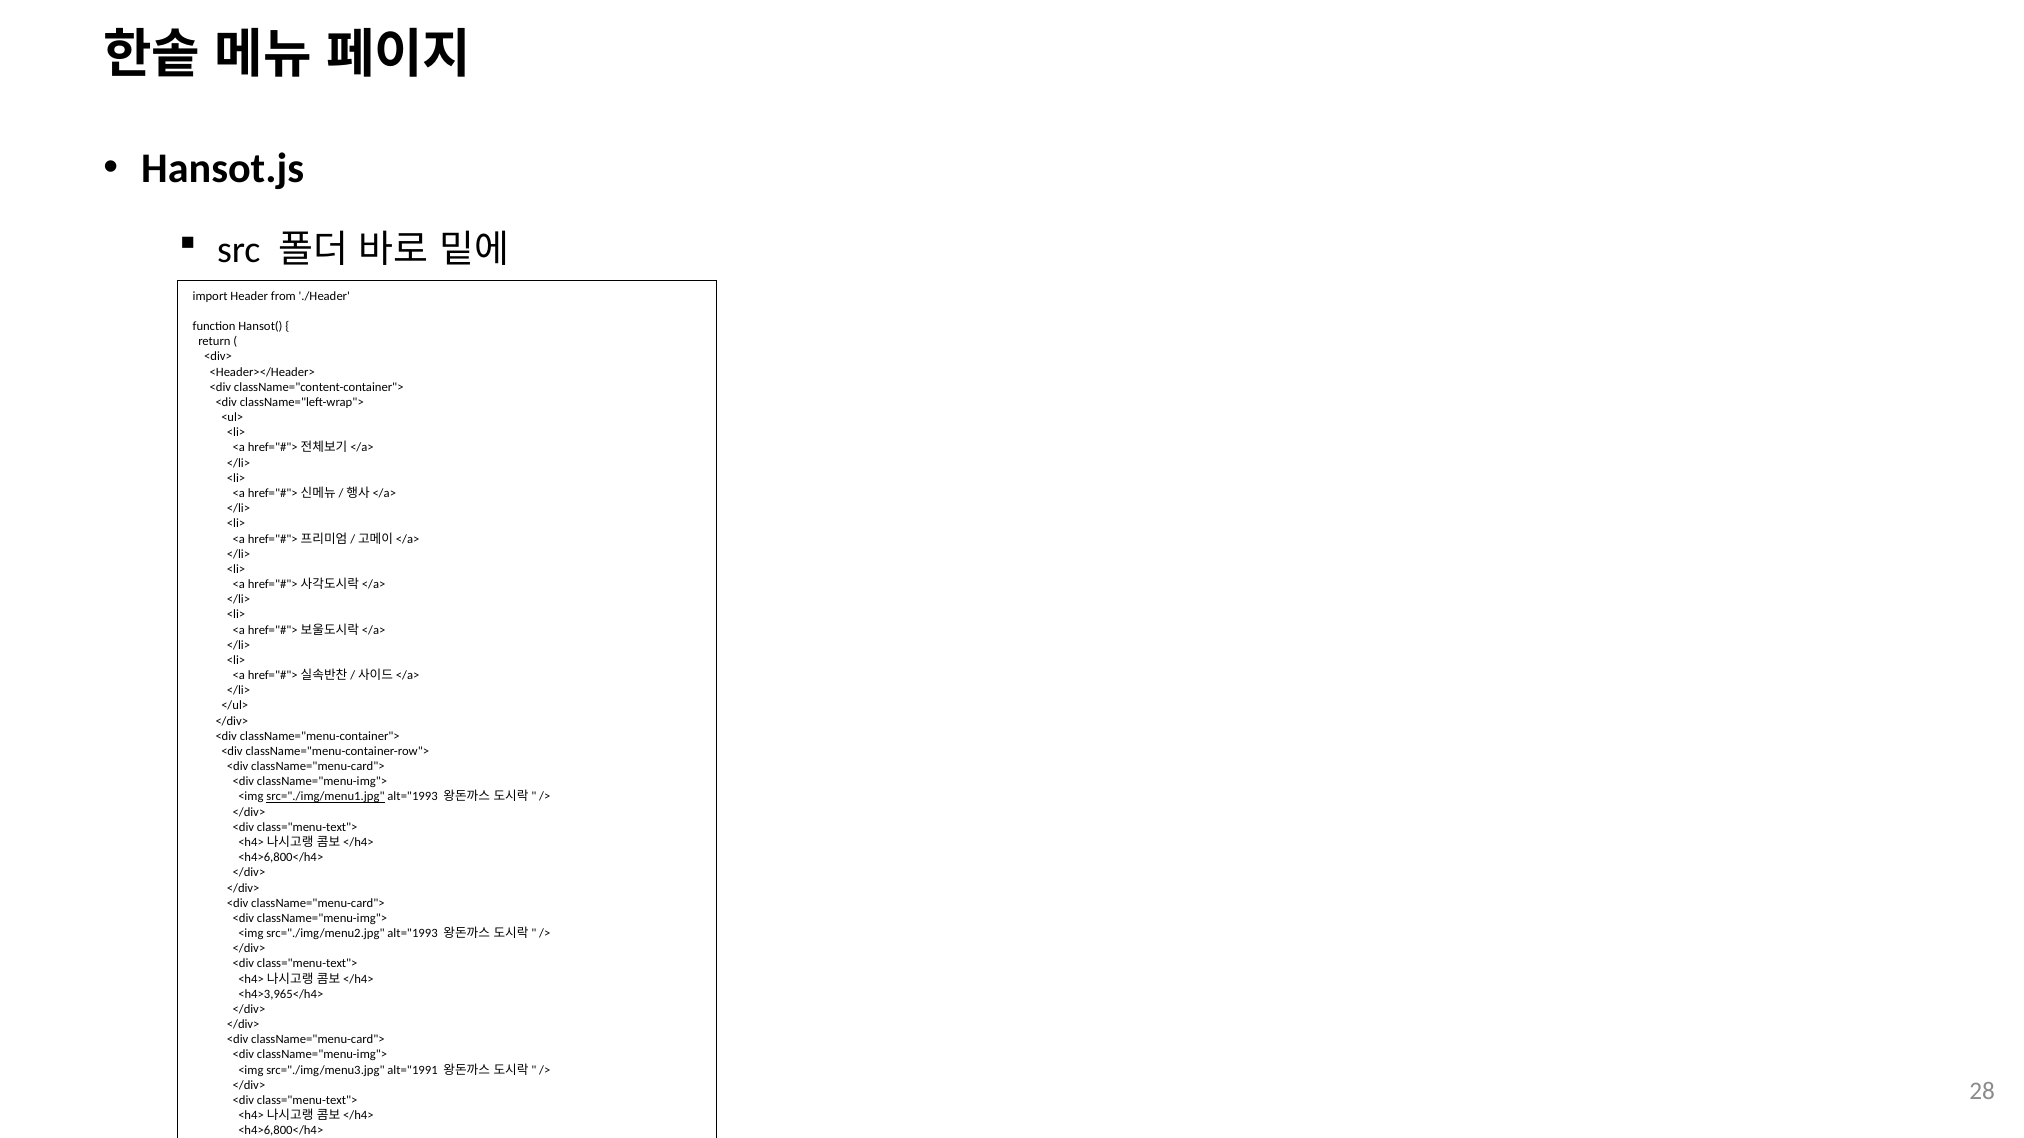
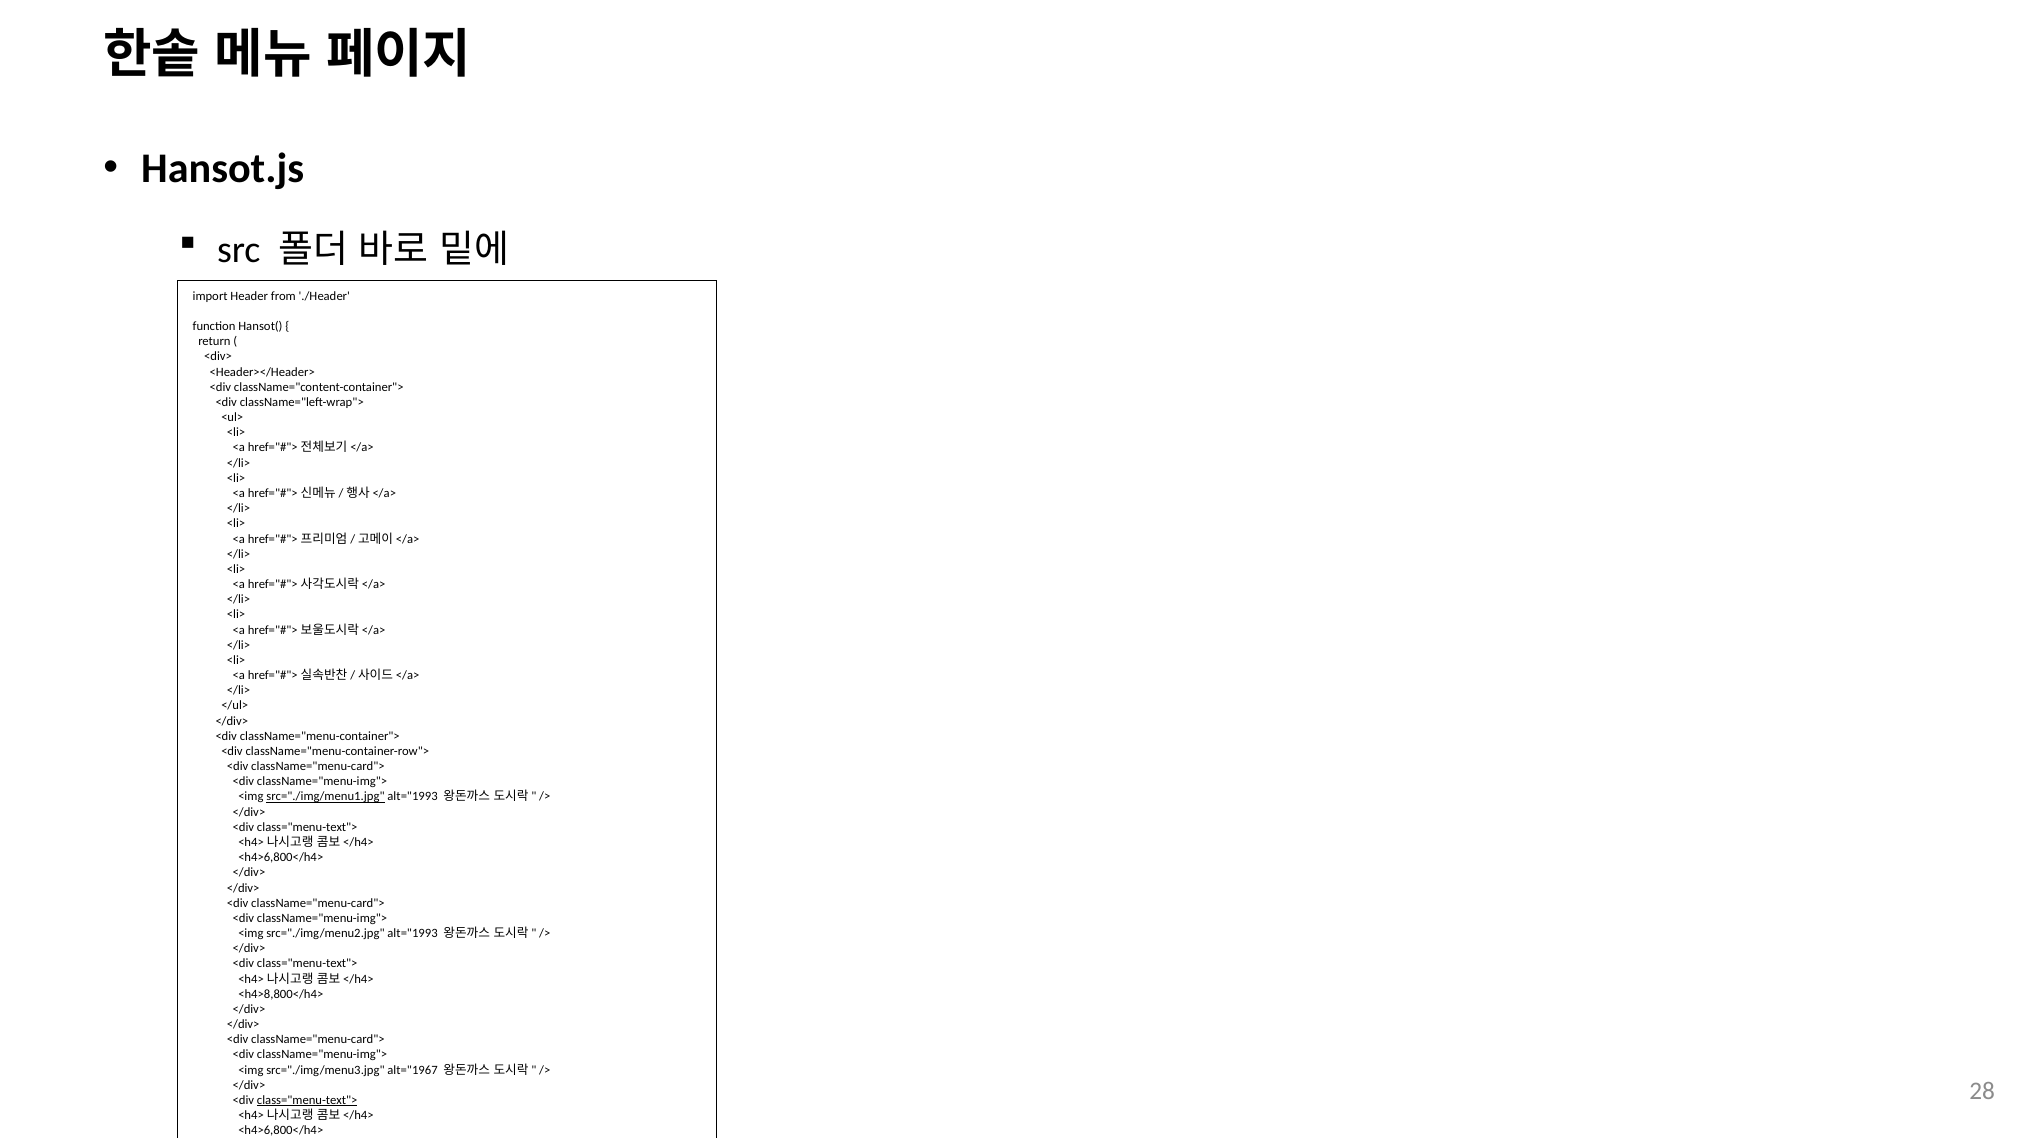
<h4>3,965</h4>: <h4>3,965</h4> -> <h4>8,800</h4> (281, 994)
alt="1991: alt="1991 -> alt="1967 (413, 1070)
class="menu-text"> underline: none -> present (307, 1101)
